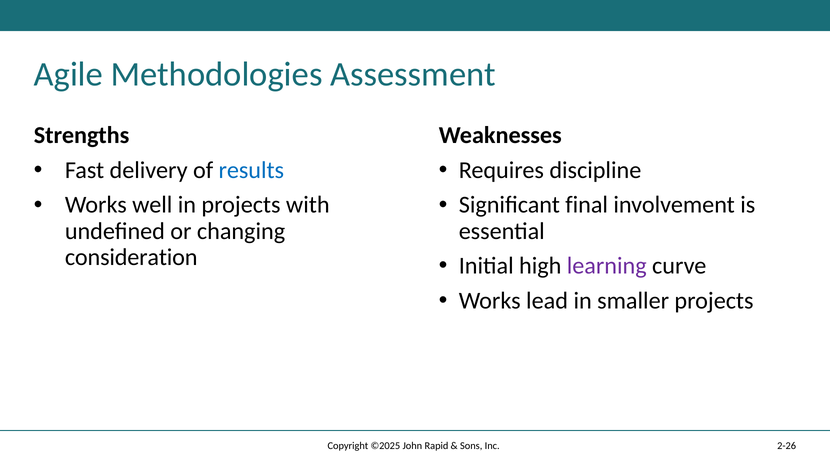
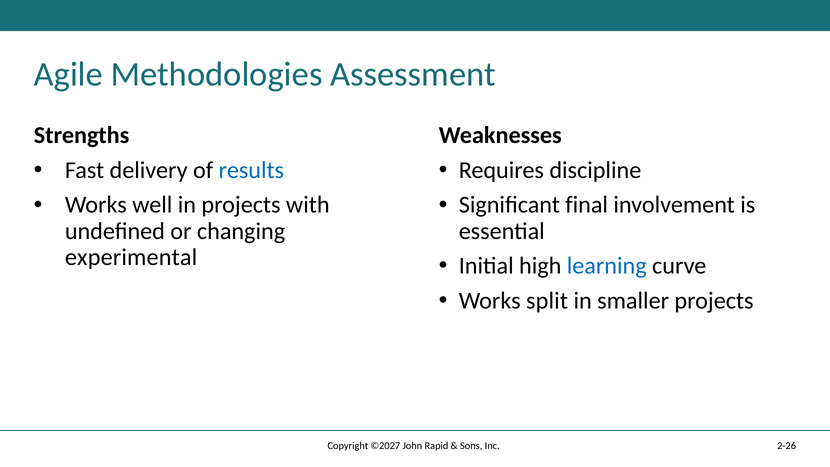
consideration: consideration -> experimental (131, 257)
learning colour: purple -> blue (607, 266)
lead: lead -> split (547, 301)
©2025: ©2025 -> ©2027 (385, 446)
